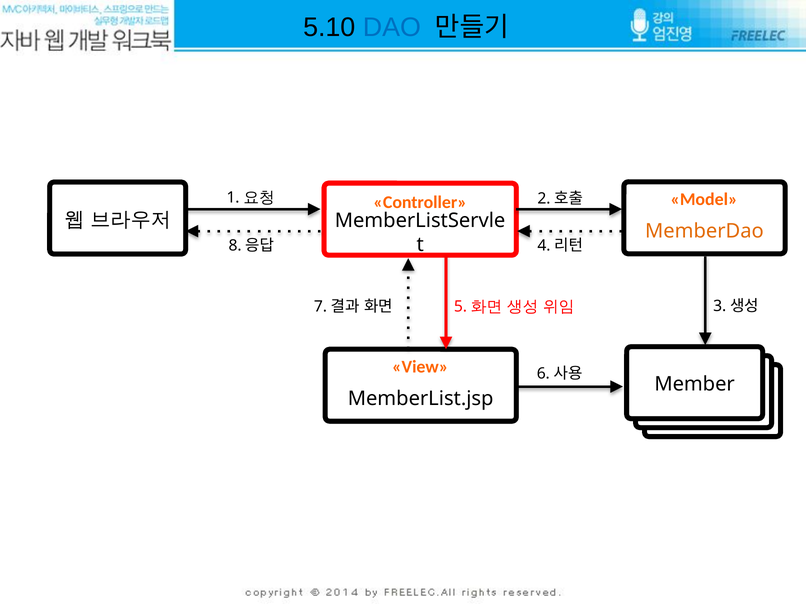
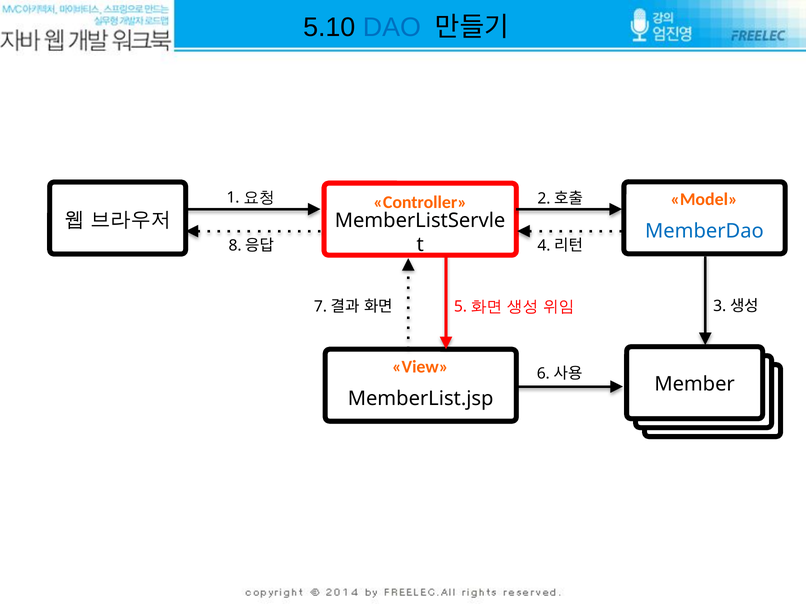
MemberDao colour: orange -> blue (704, 231)
